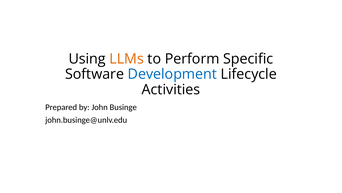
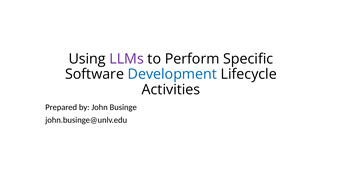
LLMs colour: orange -> purple (127, 59)
